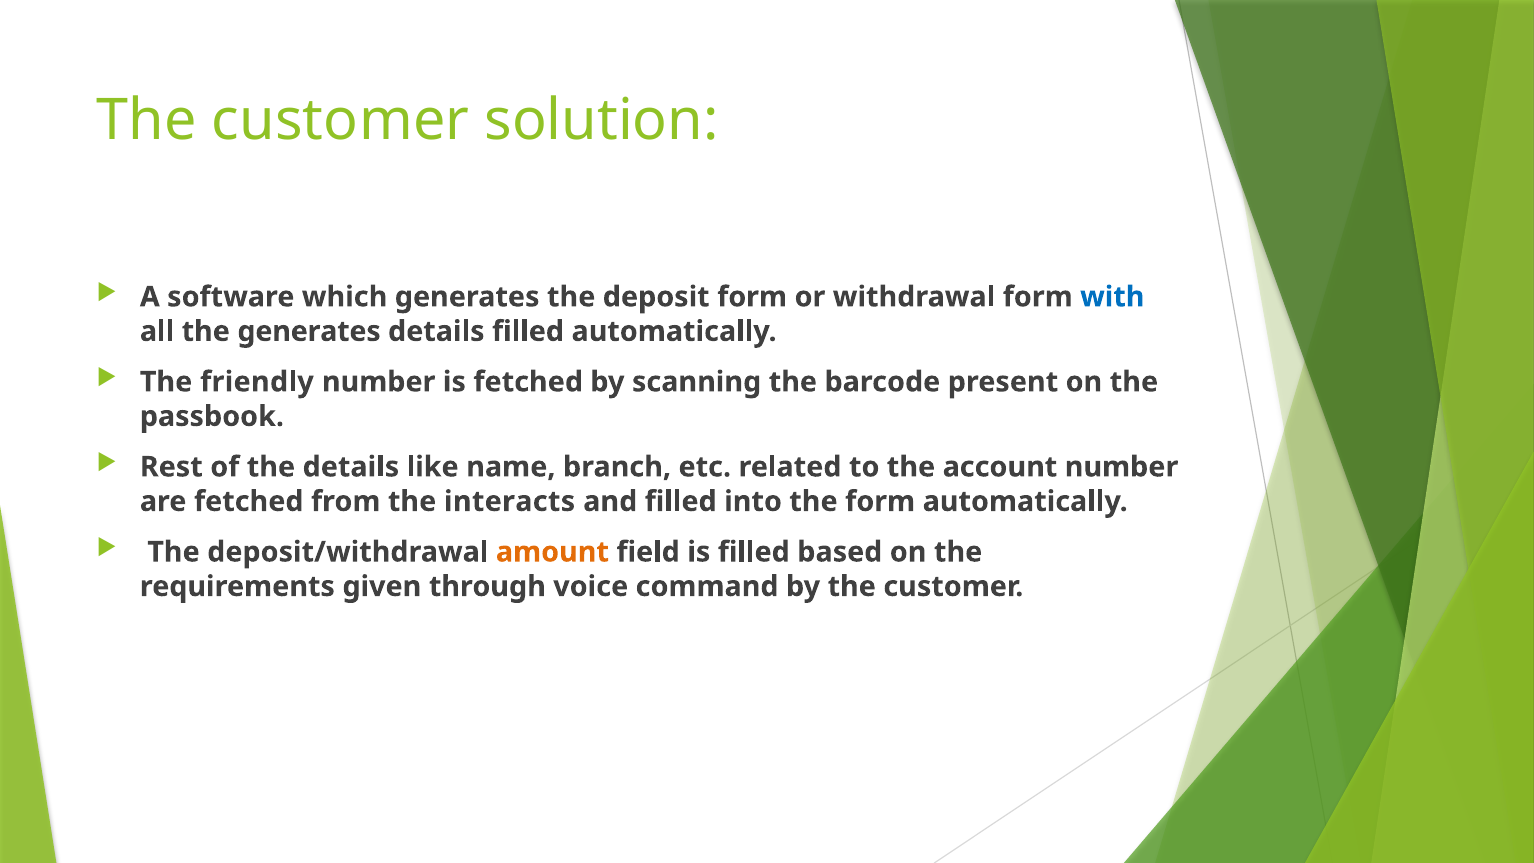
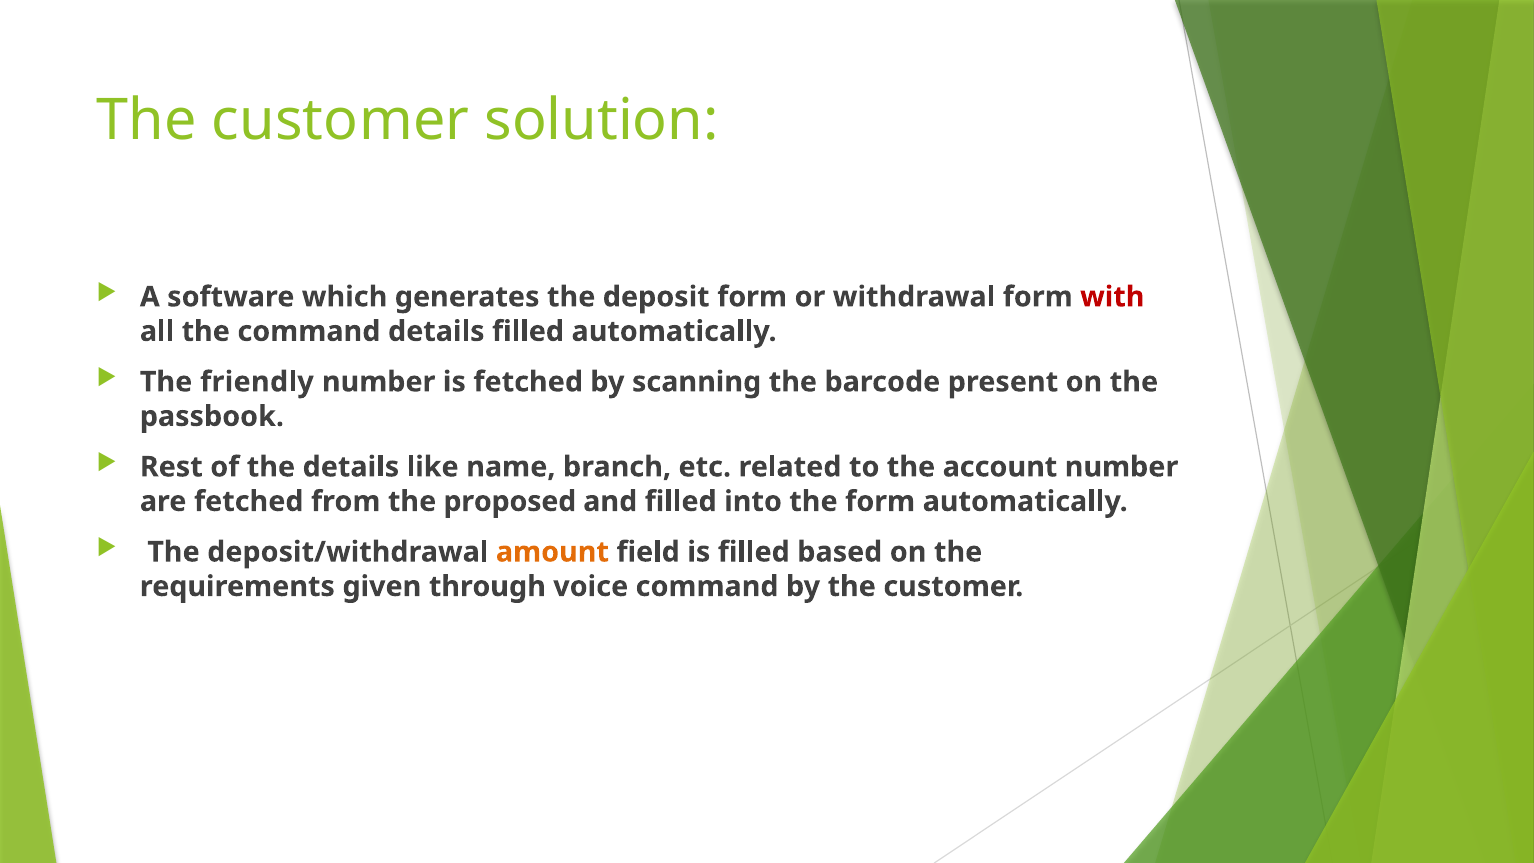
with colour: blue -> red (1112, 297)
the generates: generates -> command (309, 331)
interacts: interacts -> proposed (510, 501)
